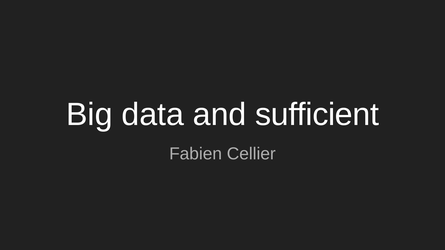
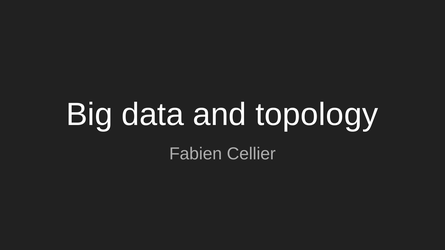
sufficient: sufficient -> topology (317, 115)
